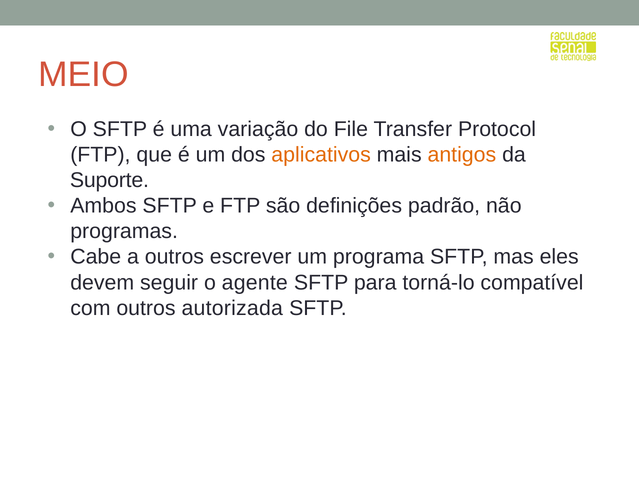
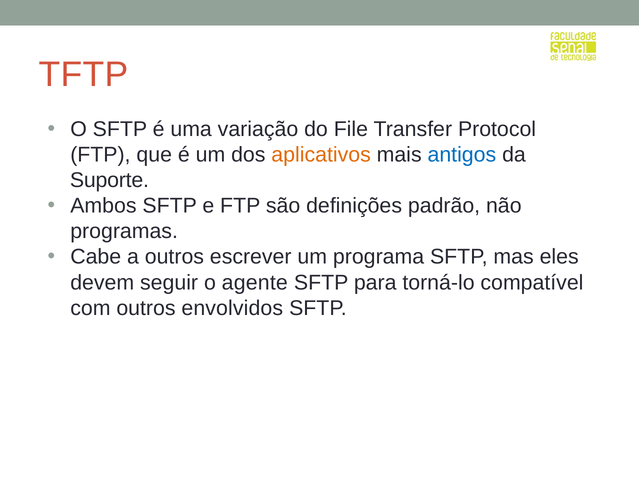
MEIO: MEIO -> TFTP (83, 74)
antigos colour: orange -> blue (462, 155)
autorizada: autorizada -> envolvidos (232, 308)
